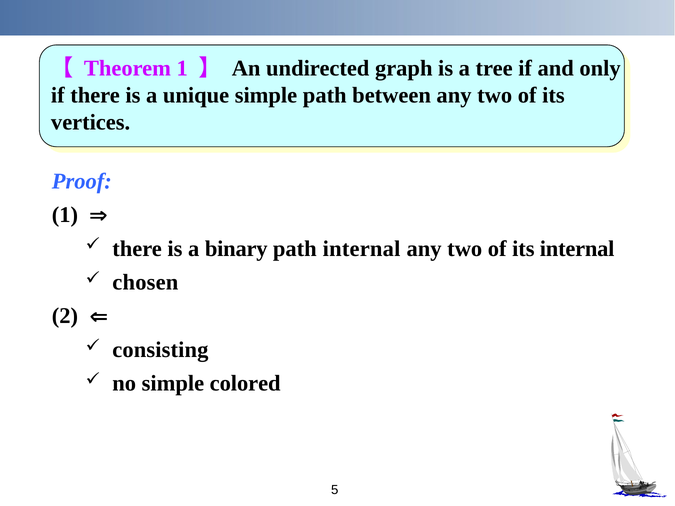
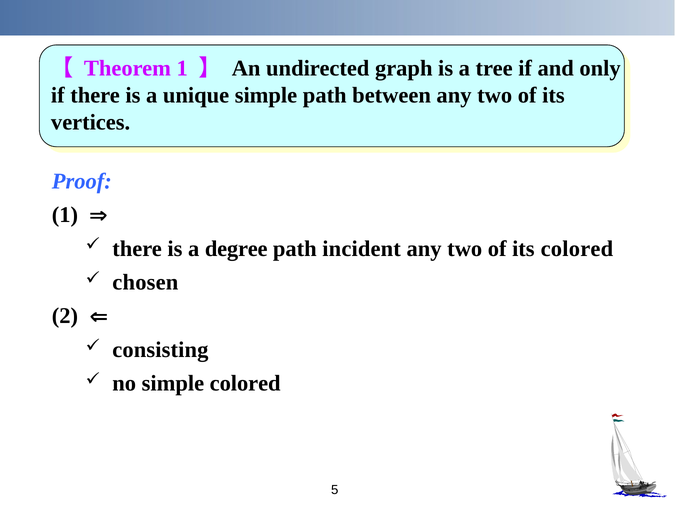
binary: binary -> degree (236, 249)
path internal: internal -> incident (362, 249)
its internal: internal -> colored (577, 249)
